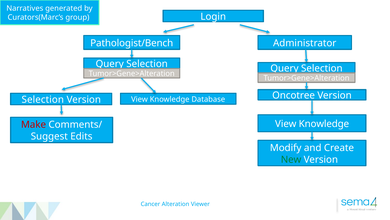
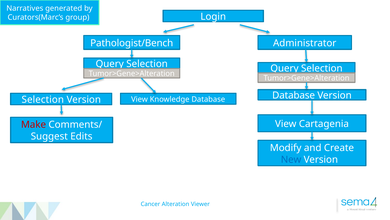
Oncotree: Oncotree -> Database (294, 95)
Knowledge: Knowledge -> Cartagenia (324, 124)
New colour: green -> blue (291, 159)
